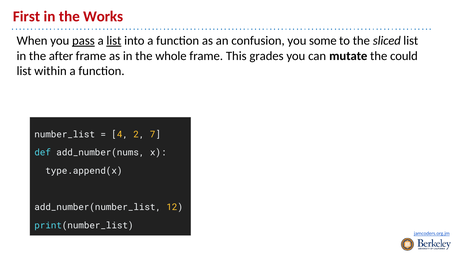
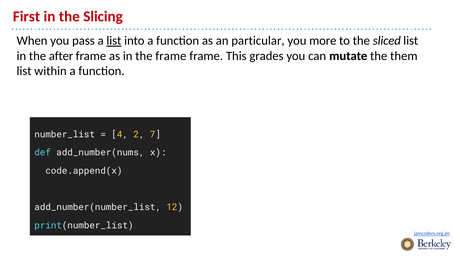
Works: Works -> Slicing (103, 17)
pass underline: present -> none (83, 41)
confusion: confusion -> particular (258, 41)
some: some -> more (323, 41)
the whole: whole -> frame (171, 56)
could: could -> them (404, 56)
type.append(x: type.append(x -> code.append(x (84, 171)
